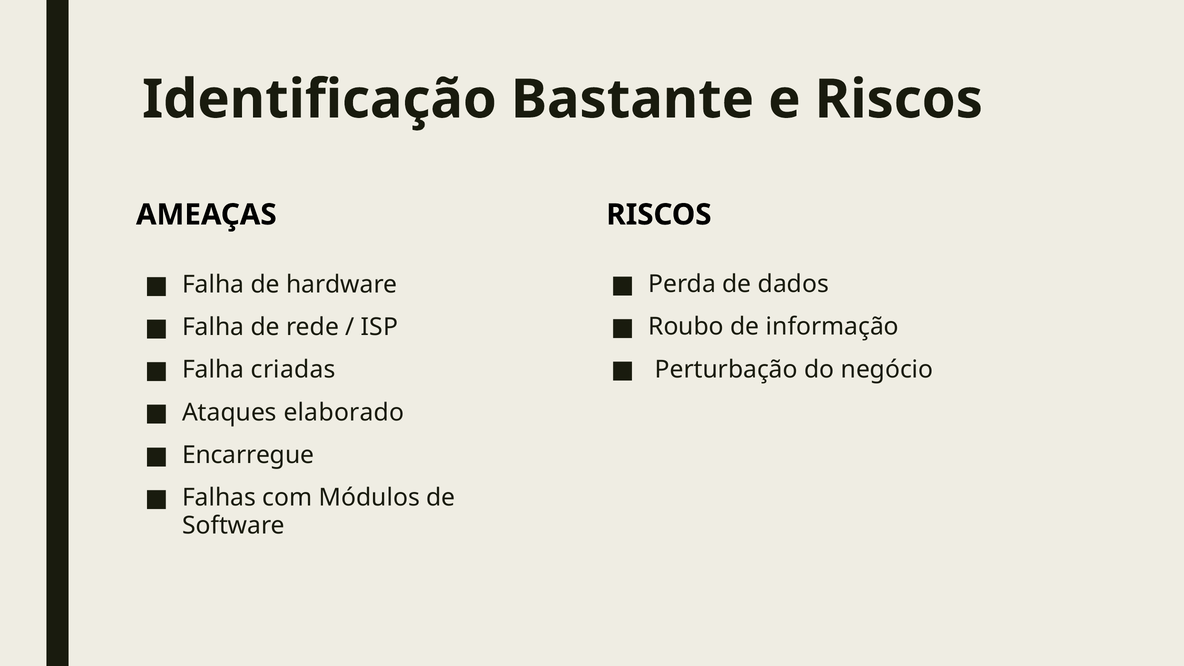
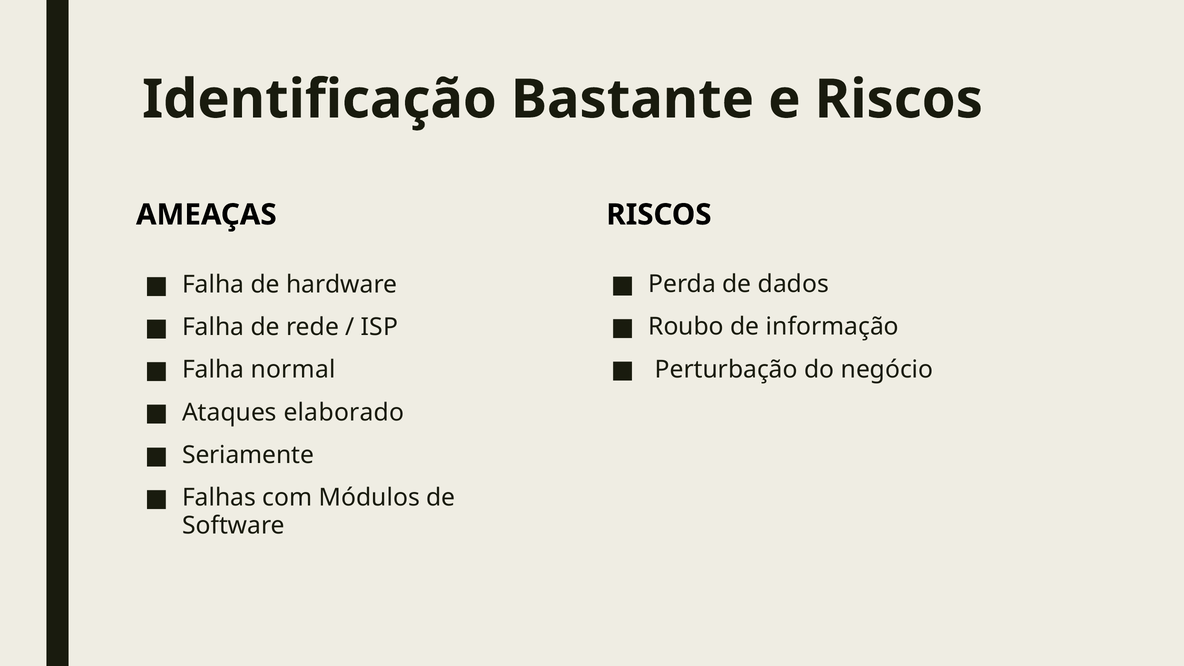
criadas: criadas -> normal (293, 370)
Encarregue: Encarregue -> Seriamente (248, 455)
